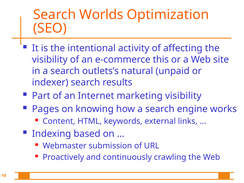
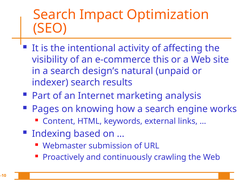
Worlds: Worlds -> Impact (101, 15)
outlets’s: outlets’s -> design’s (100, 71)
marketing visibility: visibility -> analysis (183, 96)
